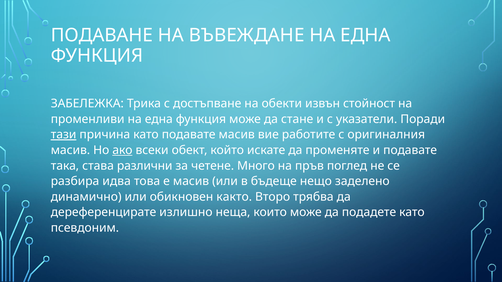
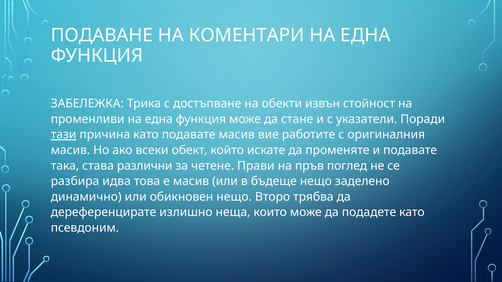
ВЪВЕЖДАНЕ: ВЪВЕЖДАНЕ -> КОМЕНТАРИ (247, 35)
ако underline: present -> none (122, 150)
Много: Много -> Прави (256, 166)
обикновен както: както -> нещо (234, 197)
